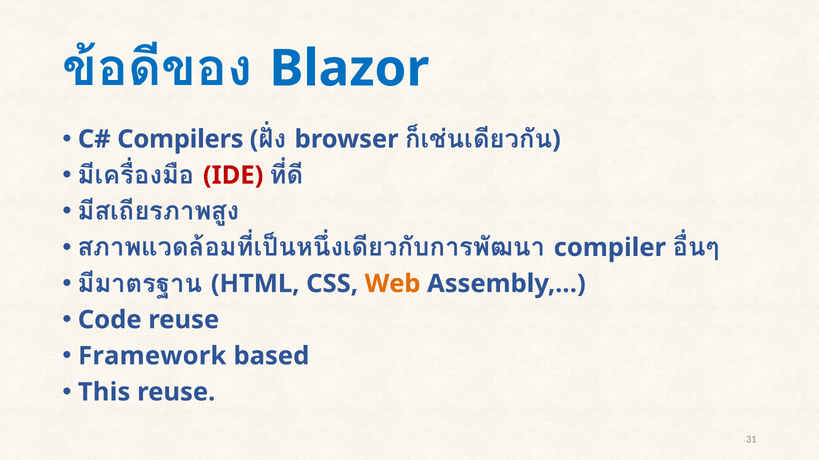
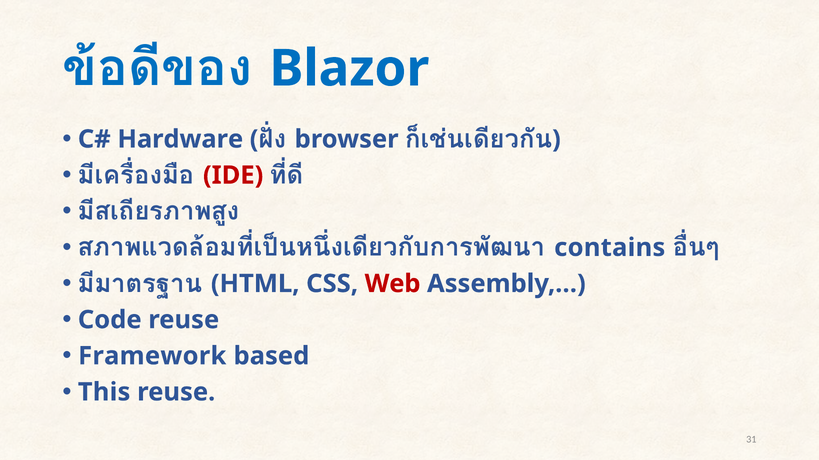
Compilers: Compilers -> Hardware (180, 139)
compiler: compiler -> contains (610, 248)
Web colour: orange -> red (393, 284)
